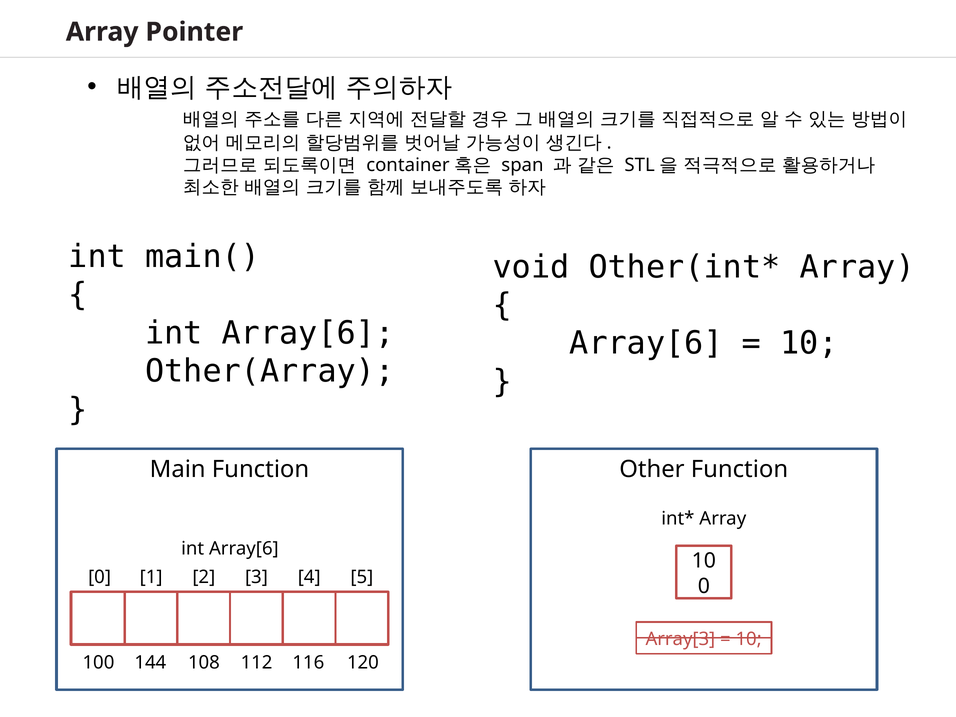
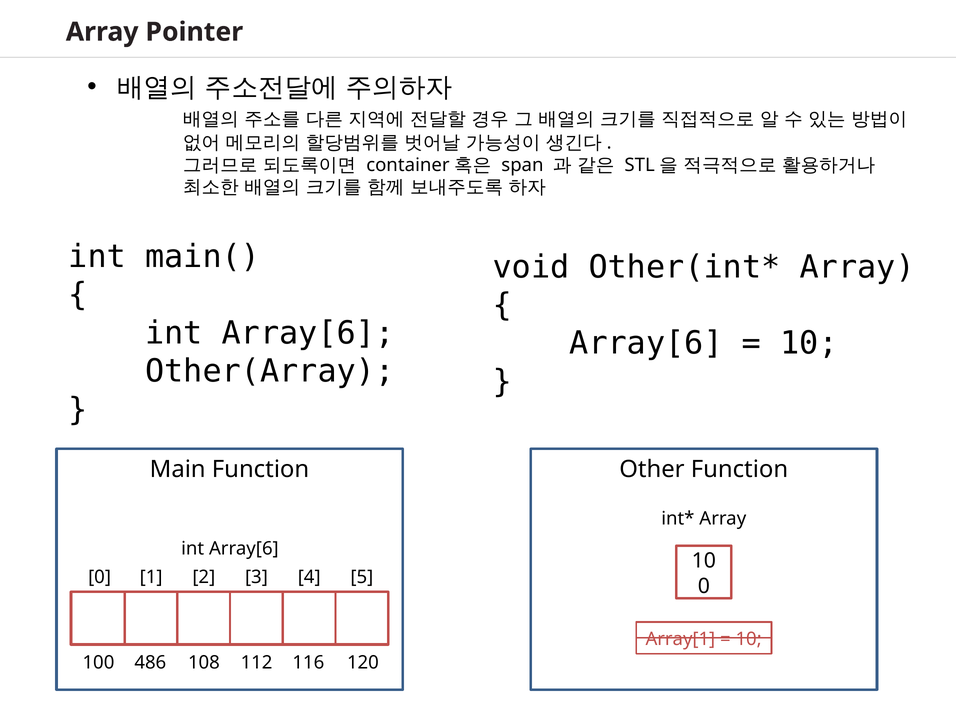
Array[3: Array[3 -> Array[1 (680, 639)
144: 144 -> 486 (150, 663)
